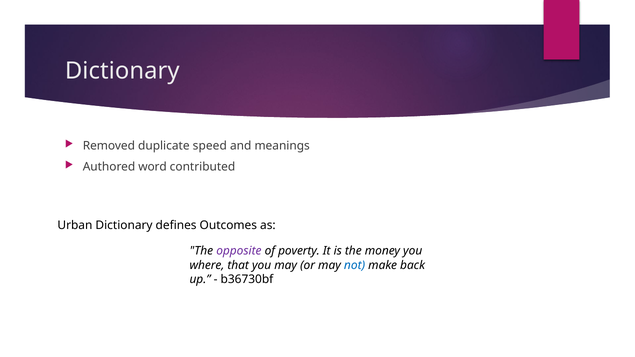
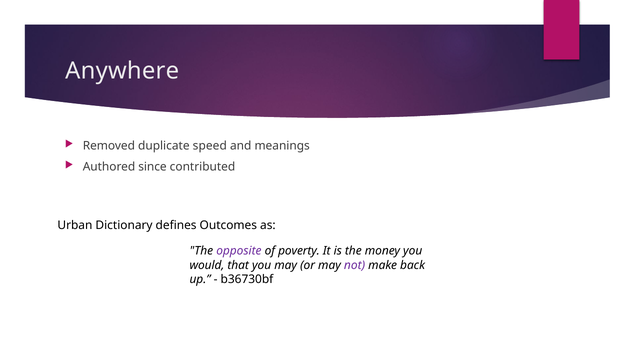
Dictionary: Dictionary -> Anywhere (122, 71)
word: word -> since (152, 167)
where: where -> would (207, 265)
not colour: blue -> purple (355, 265)
